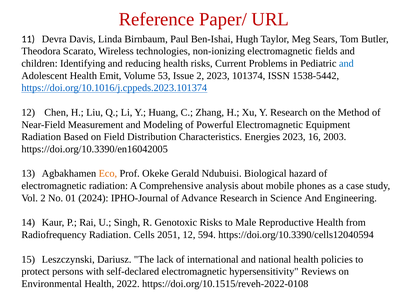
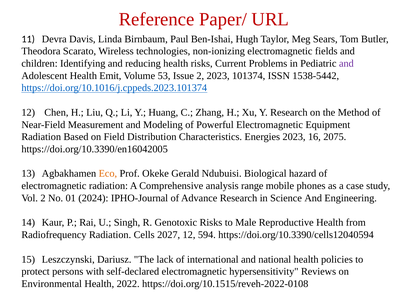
and colour: blue -> purple (346, 63)
2003: 2003 -> 2075 (335, 137)
about: about -> range (252, 186)
2051: 2051 -> 2027 (169, 235)
